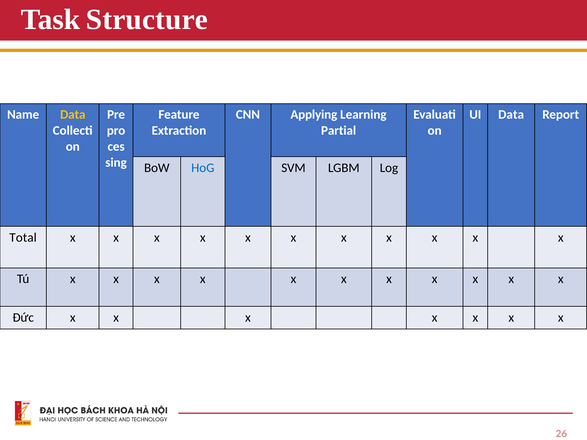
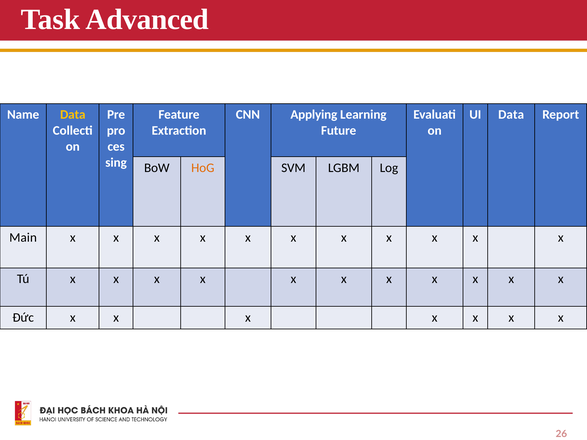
Structure: Structure -> Advanced (147, 19)
Partial: Partial -> Future (339, 131)
HoG colour: blue -> orange (203, 168)
Total: Total -> Main (23, 238)
